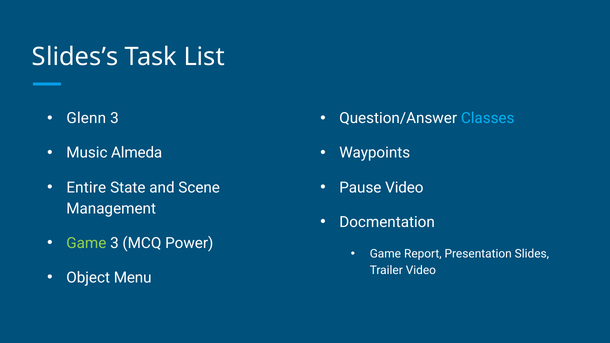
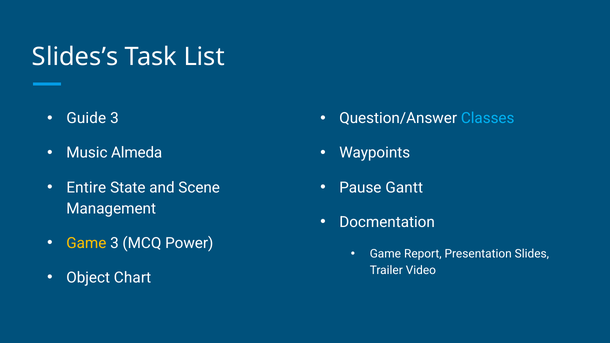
Glenn: Glenn -> Guide (86, 118)
Pause Video: Video -> Gantt (404, 188)
Game colour: light green -> yellow (86, 243)
Menu: Menu -> Chart (133, 278)
